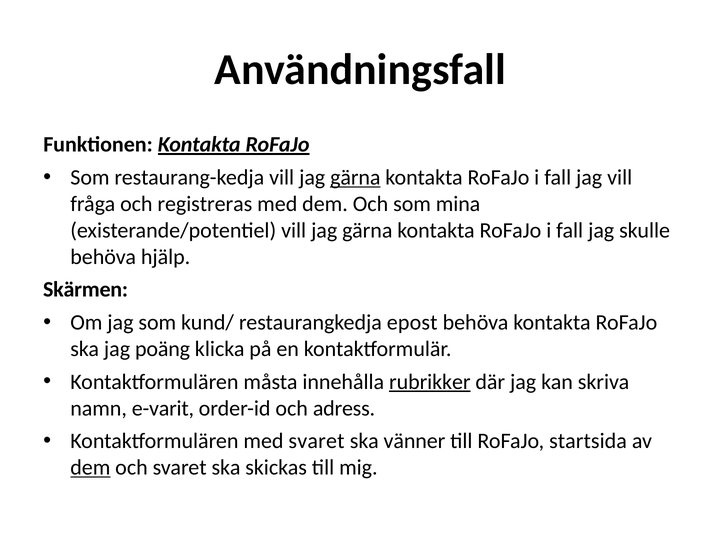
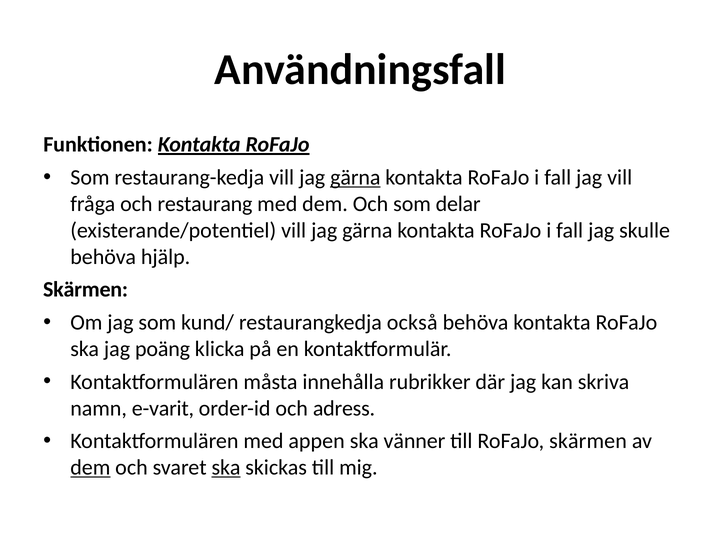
registreras: registreras -> restaurang (205, 204)
mina: mina -> delar (458, 204)
epost: epost -> också (412, 322)
rubrikker underline: present -> none (430, 382)
med svaret: svaret -> appen (317, 441)
RoFaJo startsida: startsida -> skärmen (588, 441)
ska underline: none -> present (226, 467)
